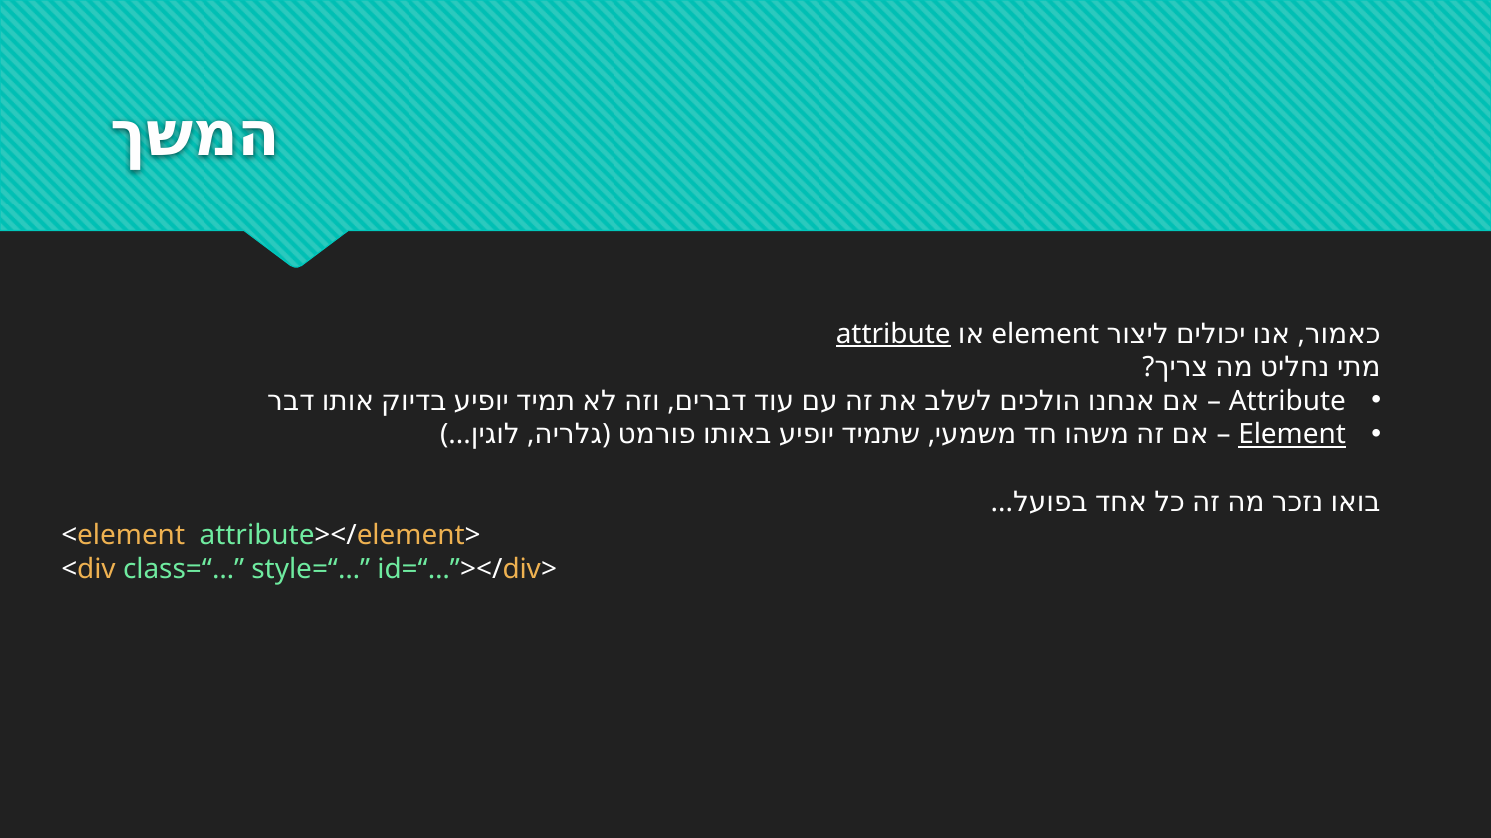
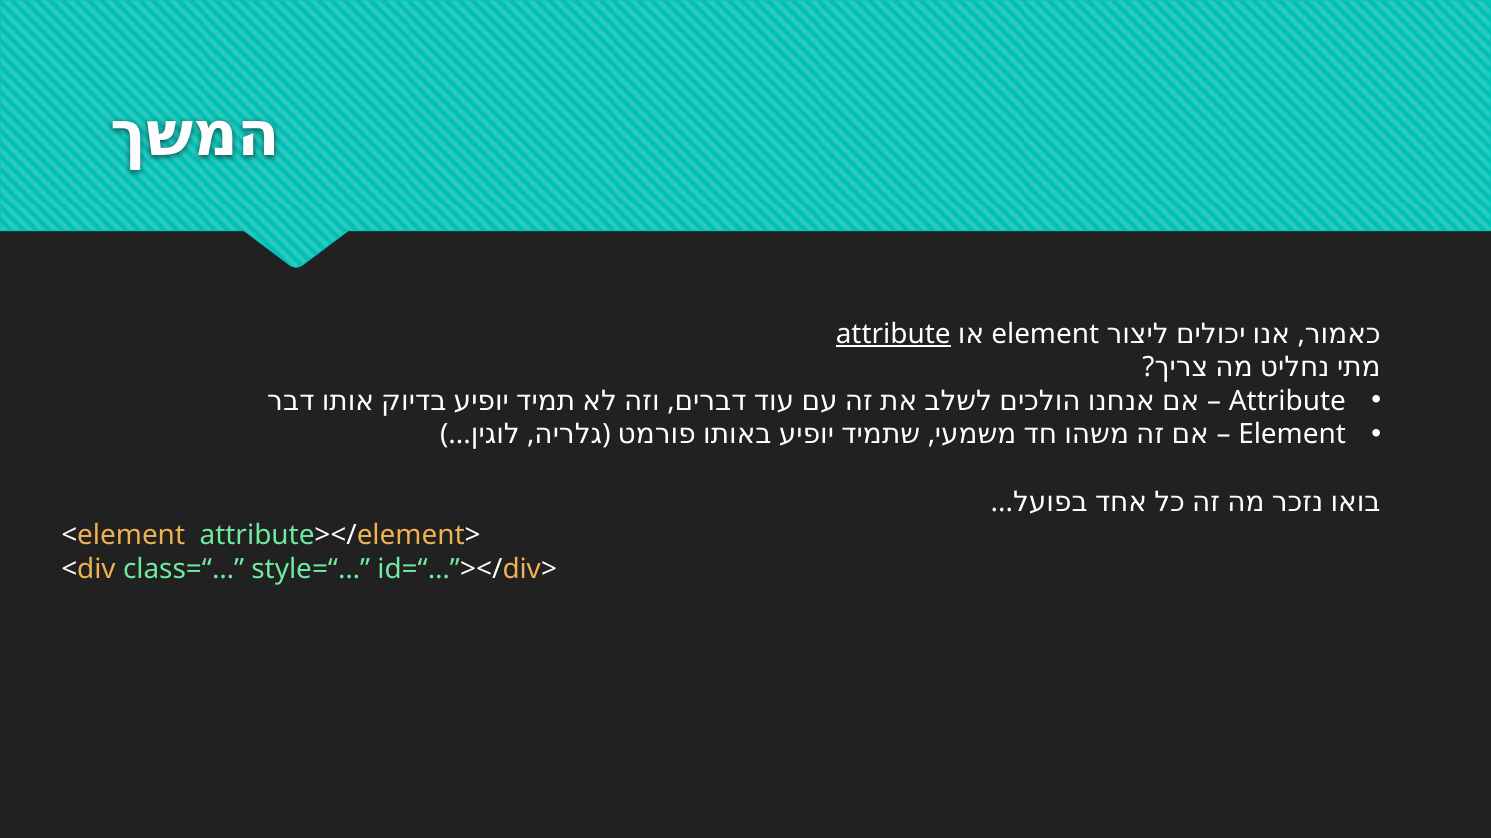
Element underline: present -> none (1292, 435)
